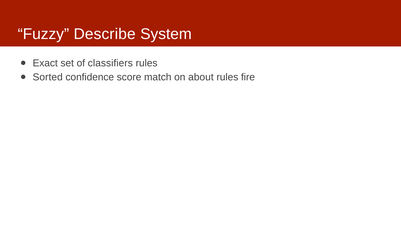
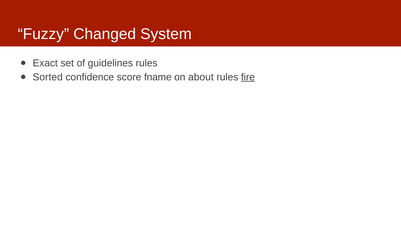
Describe: Describe -> Changed (105, 34)
classifiers: classifiers -> guidelines (110, 63)
match: match -> fname (158, 77)
fire underline: none -> present (248, 77)
